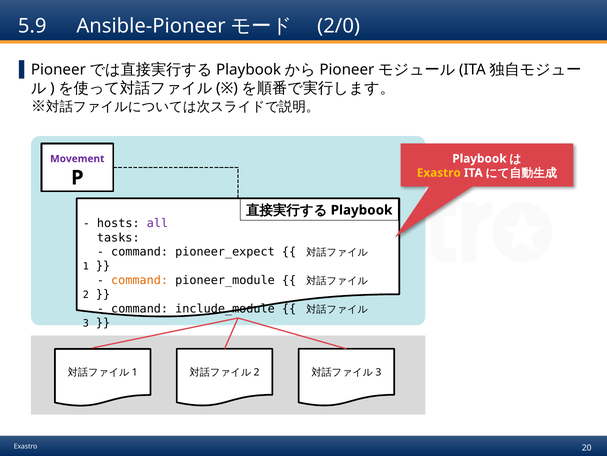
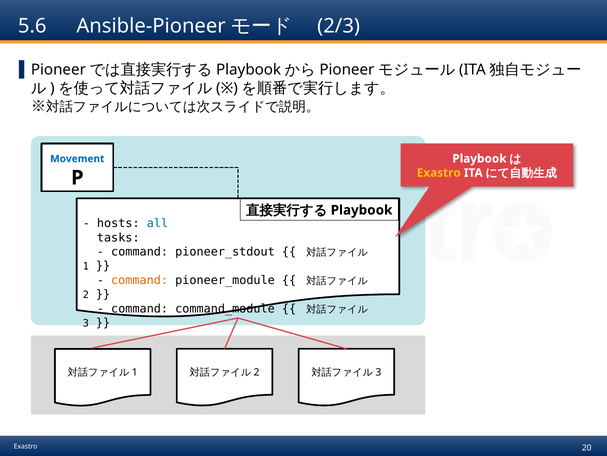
5.9: 5.9 -> 5.6 (32, 26)
2/0: 2/0 -> 2/3 (339, 26)
Movement colour: purple -> blue (77, 159)
all colour: purple -> blue (157, 223)
pioneer_expect: pioneer_expect -> pioneer_stdout (225, 251)
include_module: include_module -> command_module (225, 308)
